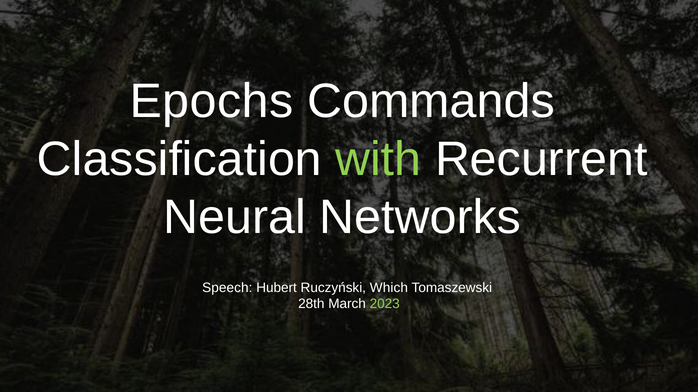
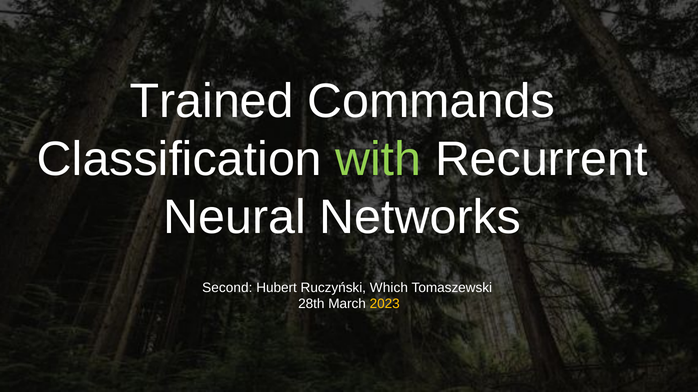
Epochs: Epochs -> Trained (212, 101)
Speech: Speech -> Second (227, 288)
2023 colour: light green -> yellow (385, 304)
